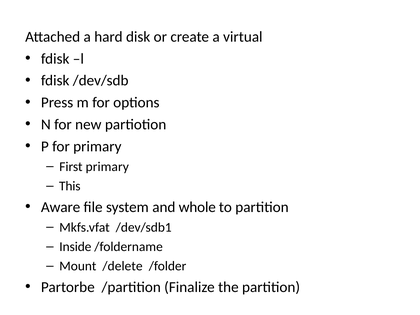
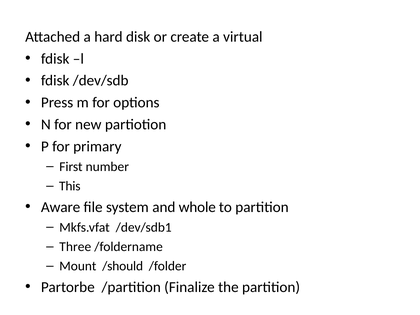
First primary: primary -> number (107, 167)
Inside: Inside -> Three (75, 247)
/delete: /delete -> /should (123, 266)
